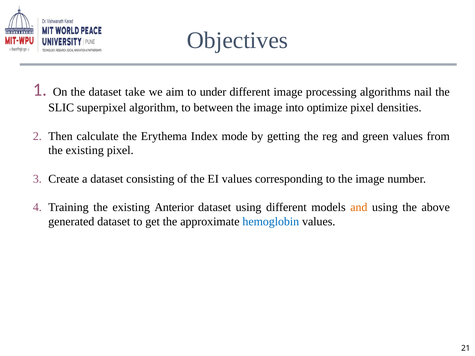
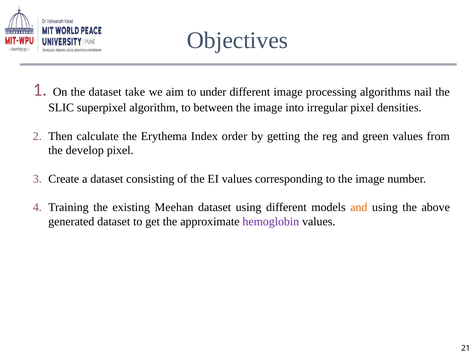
optimize: optimize -> irregular (327, 108)
mode: mode -> order (235, 136)
existing: existing -> develop (85, 150)
Anterior: Anterior -> Meehan (174, 207)
hemoglobin colour: blue -> purple (271, 222)
